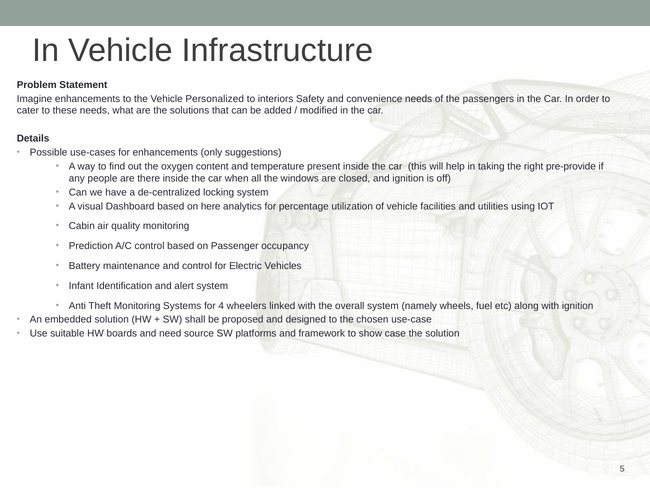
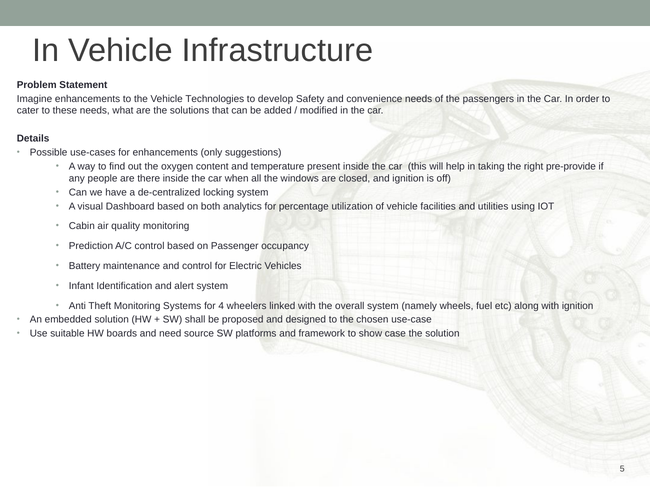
Personalized: Personalized -> Technologies (215, 99)
interiors: interiors -> develop (276, 99)
here: here -> both (211, 206)
